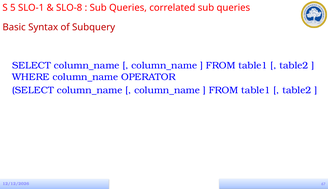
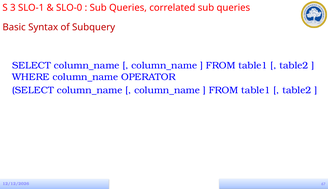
5: 5 -> 3 (13, 8)
SLO-8: SLO-8 -> SLO-0 (69, 8)
